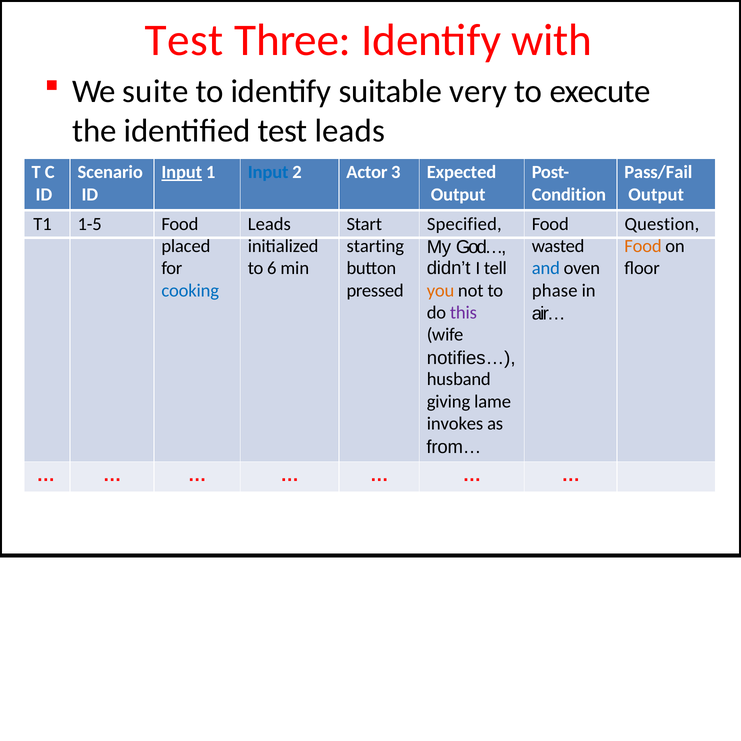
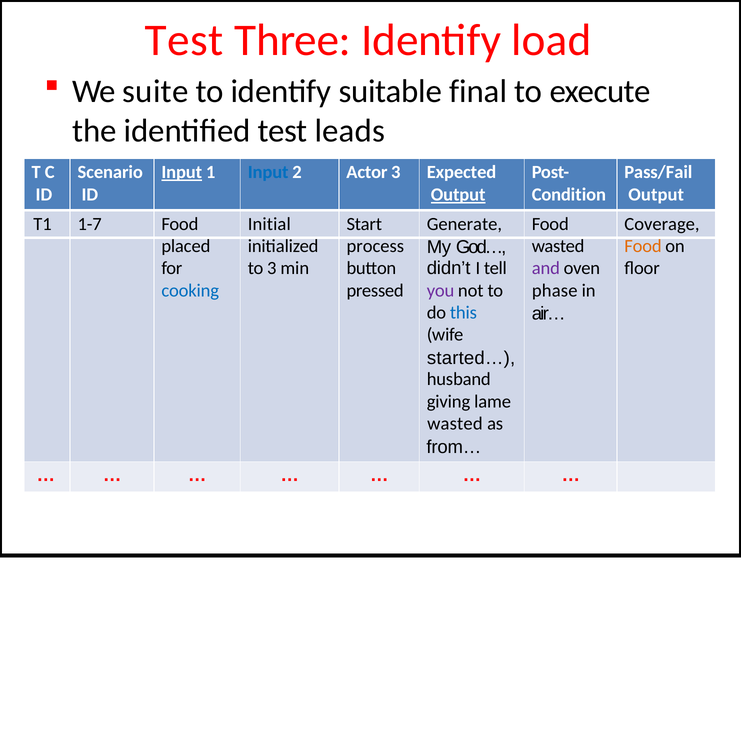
with: with -> load (551, 41)
very: very -> final (478, 92)
Output underline: none -> present (458, 195)
1-5: 1-5 -> 1-7 (90, 224)
Food Leads: Leads -> Initial (269, 224)
Specified: Specified -> Generate (464, 224)
Question: Question -> Coverage (662, 224)
starting: starting -> process (375, 246)
to 6: 6 -> 3 (272, 268)
and colour: blue -> purple (546, 268)
you colour: orange -> purple (441, 290)
this colour: purple -> blue (463, 313)
notifies…: notifies… -> started… (471, 358)
invokes: invokes -> wasted (455, 424)
